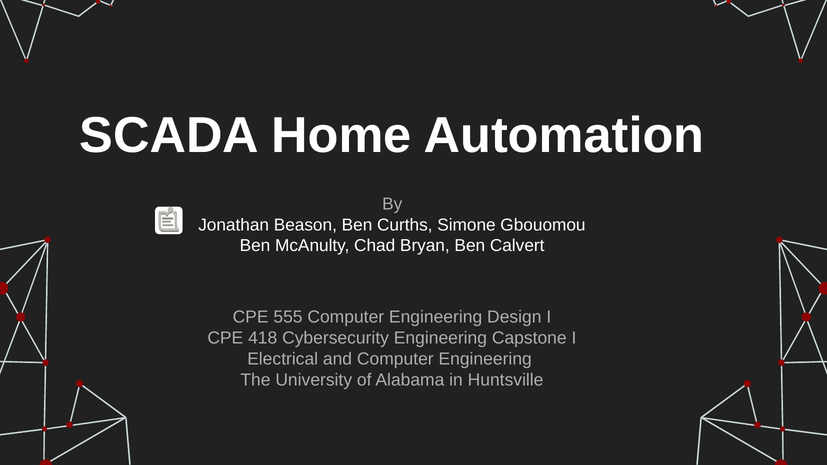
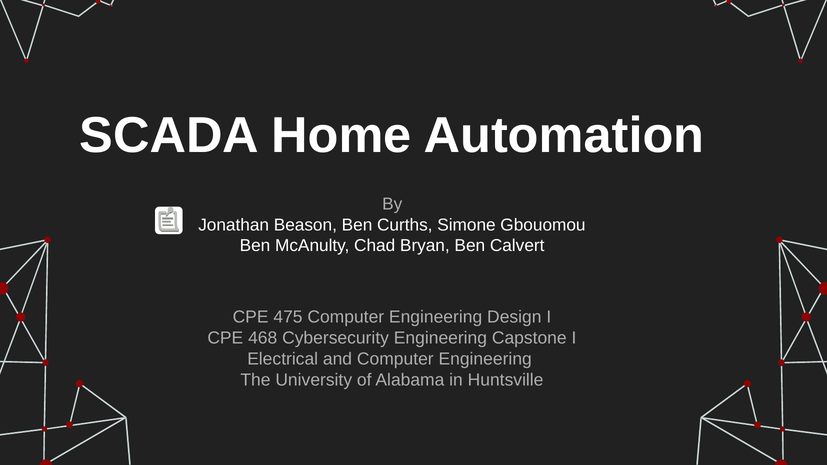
555: 555 -> 475 (288, 317)
418: 418 -> 468 (263, 338)
